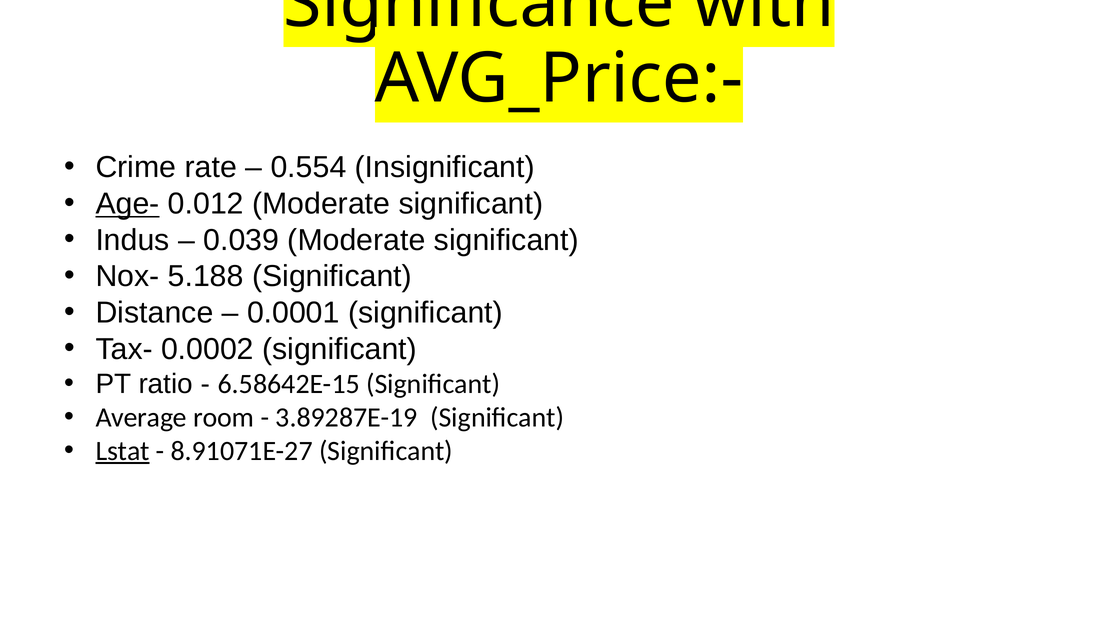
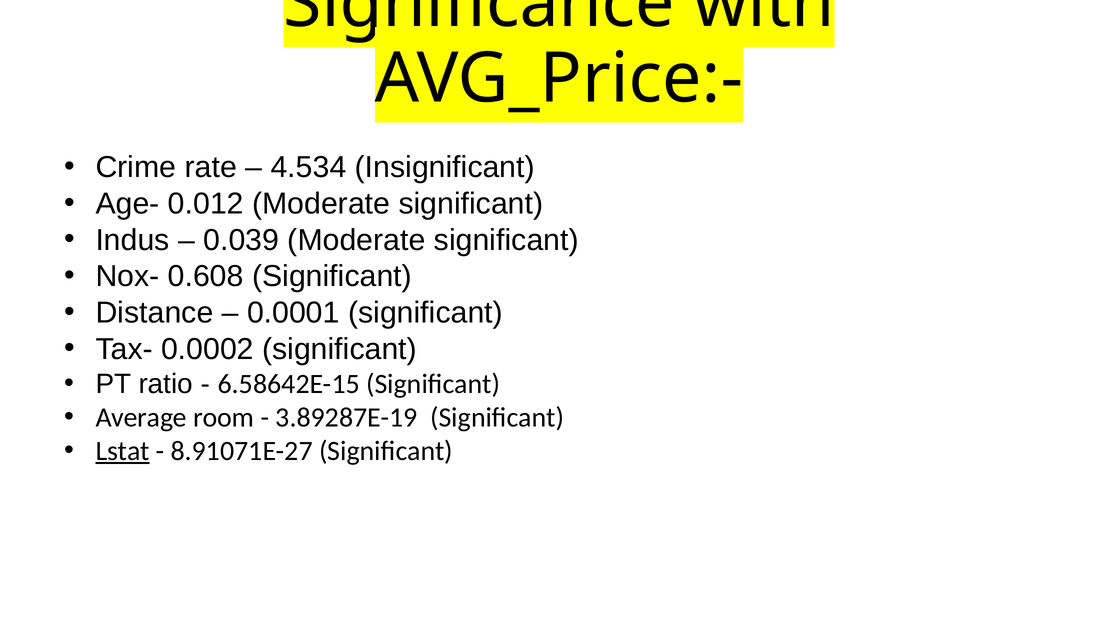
0.554: 0.554 -> 4.534 (309, 167)
Age- underline: present -> none (128, 204)
5.188: 5.188 -> 0.608 (206, 276)
